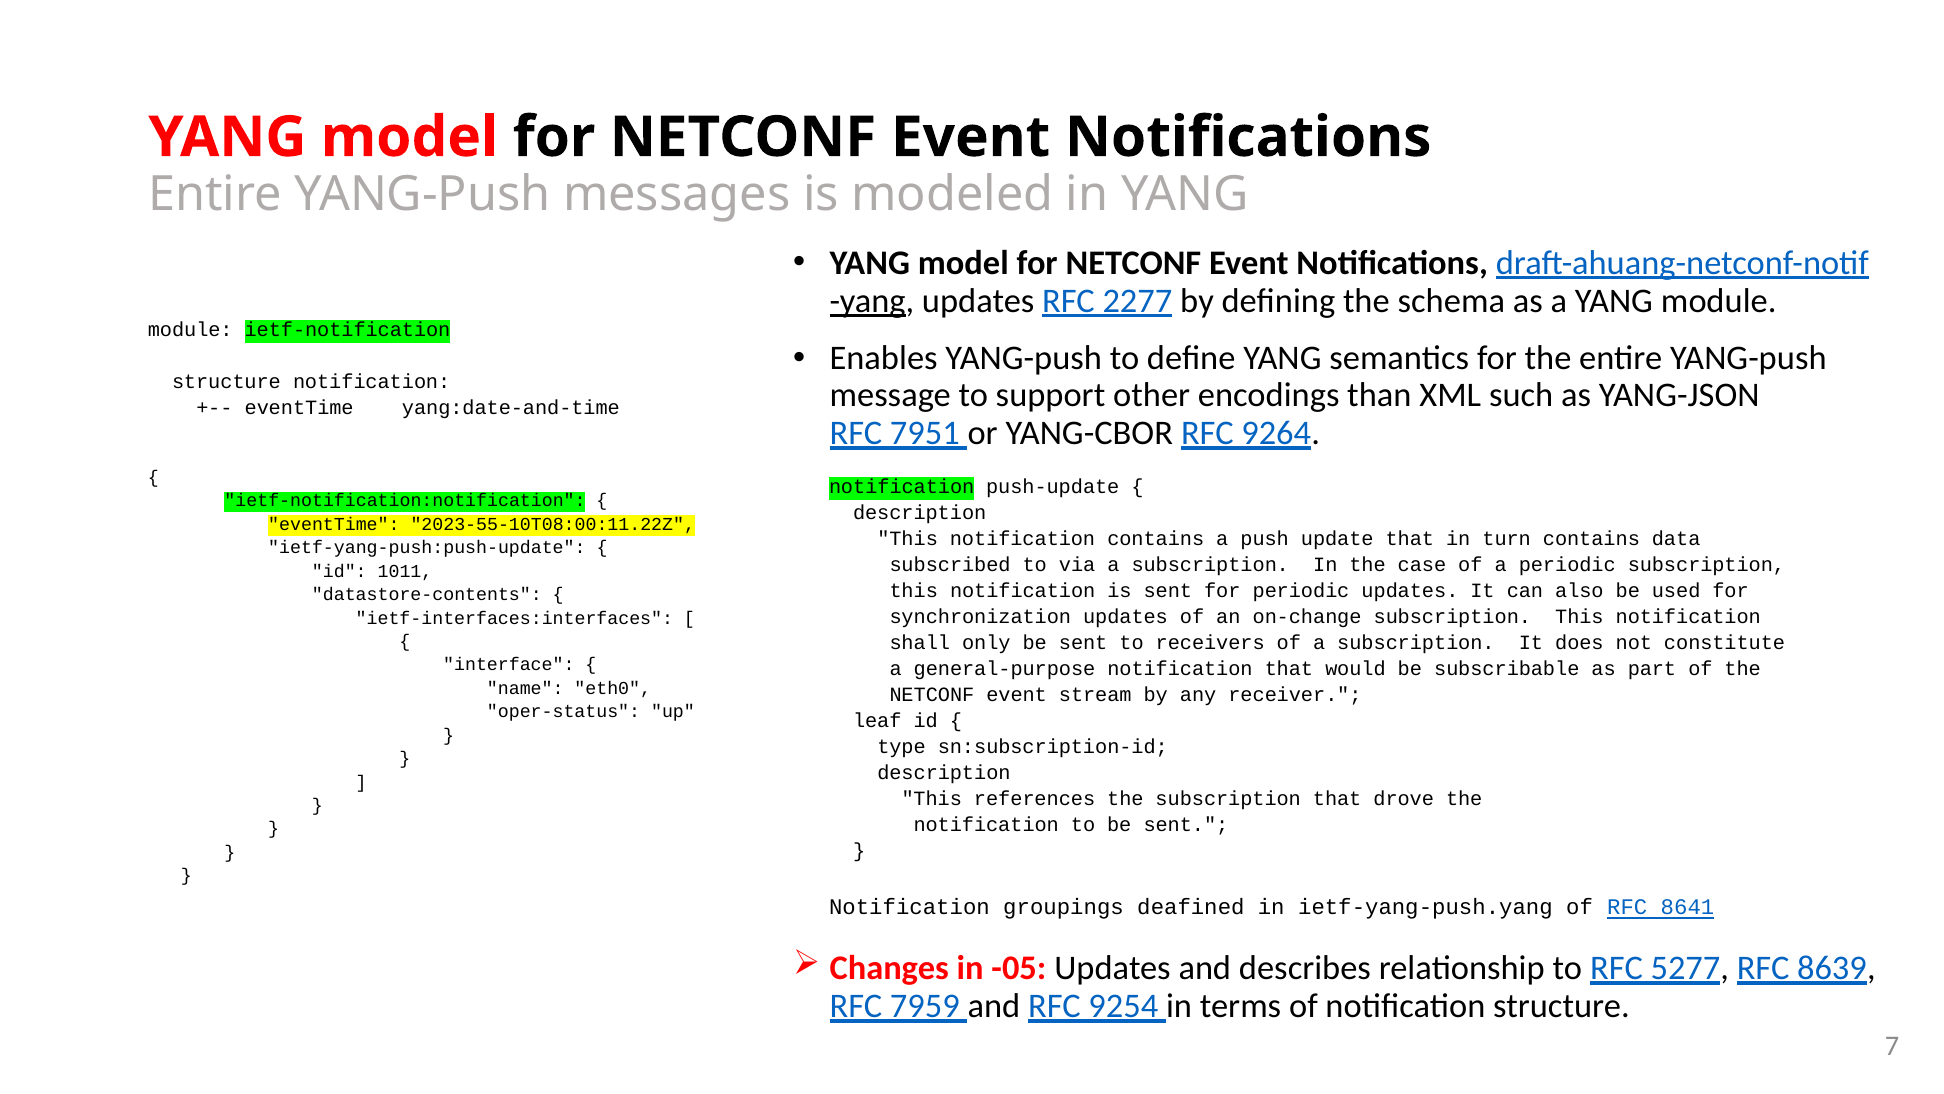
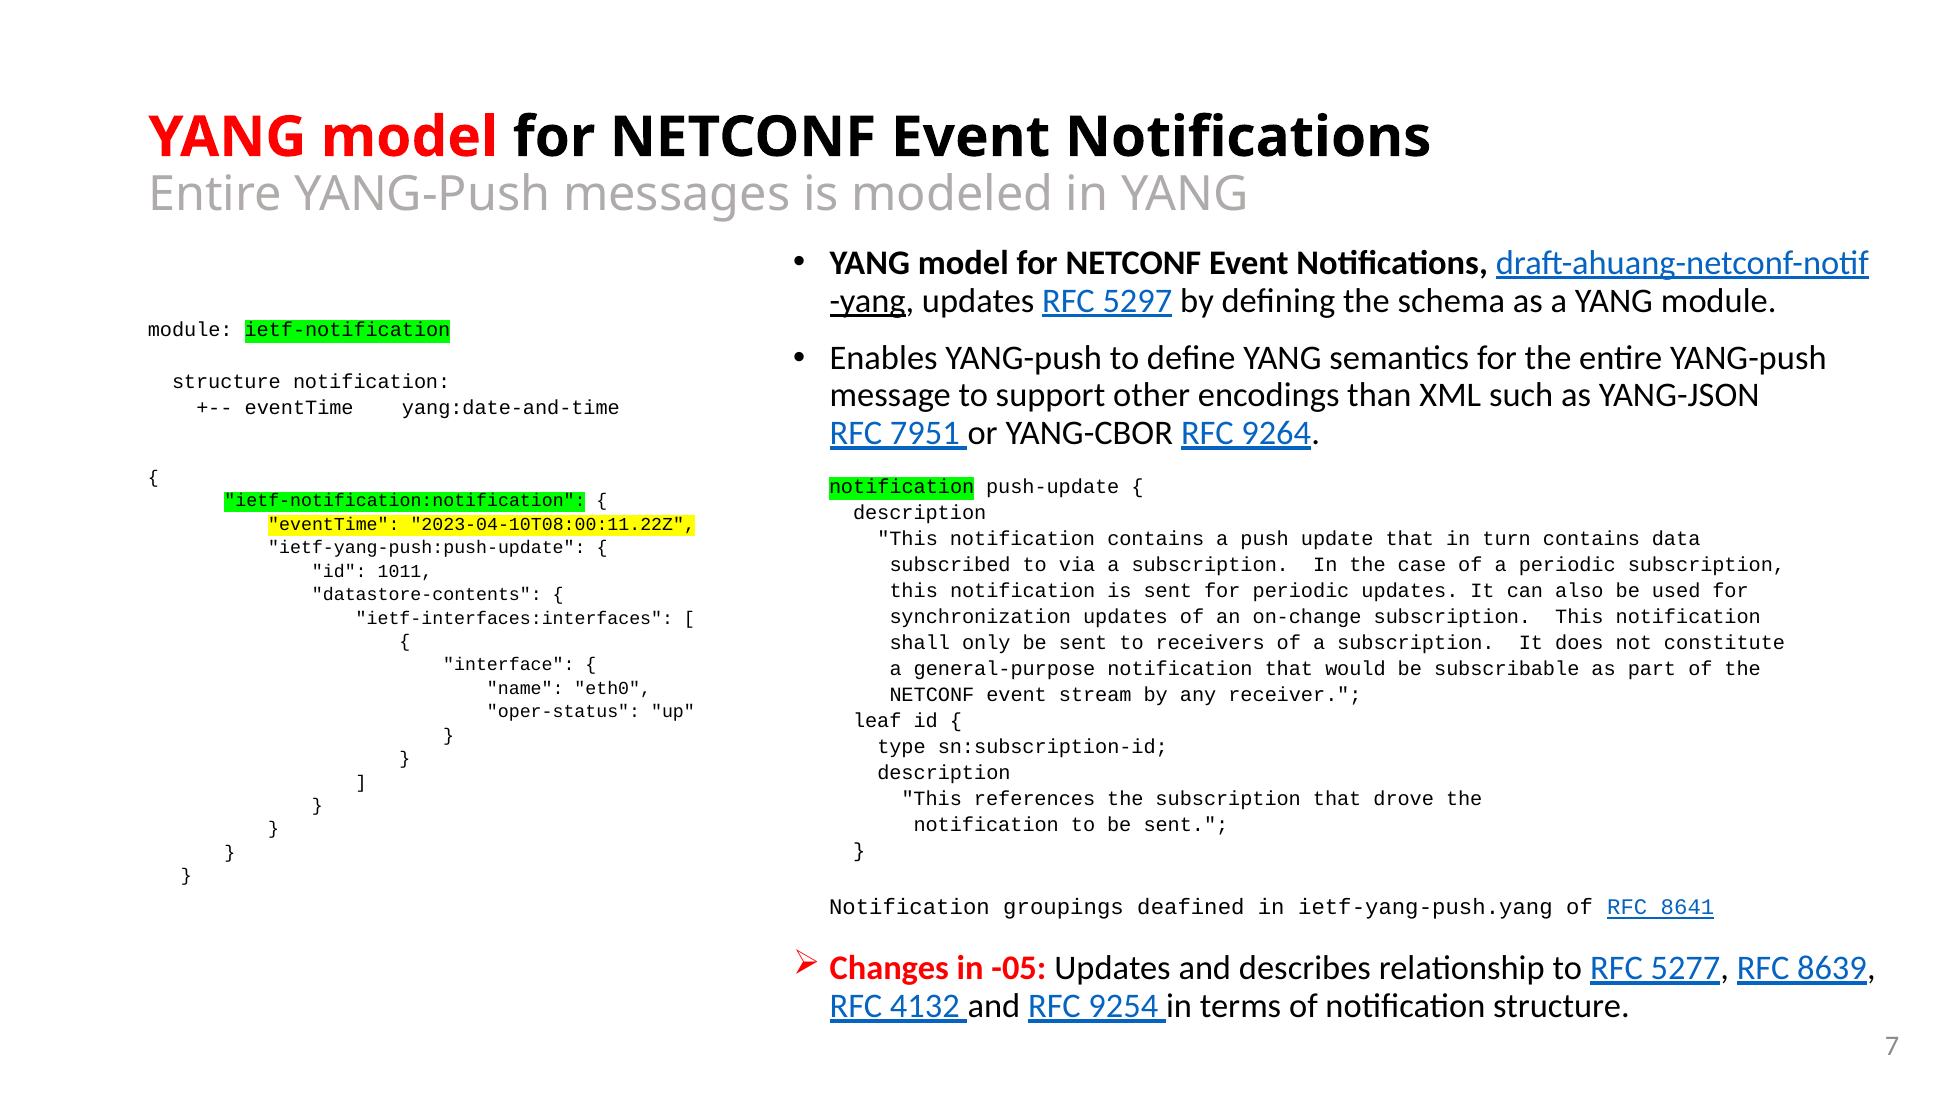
2277: 2277 -> 5297 (1137, 301)
2023-55-10T08:00:11.22Z: 2023-55-10T08:00:11.22Z -> 2023-04-10T08:00:11.22Z (553, 524)
7959: 7959 -> 4132 (925, 1006)
